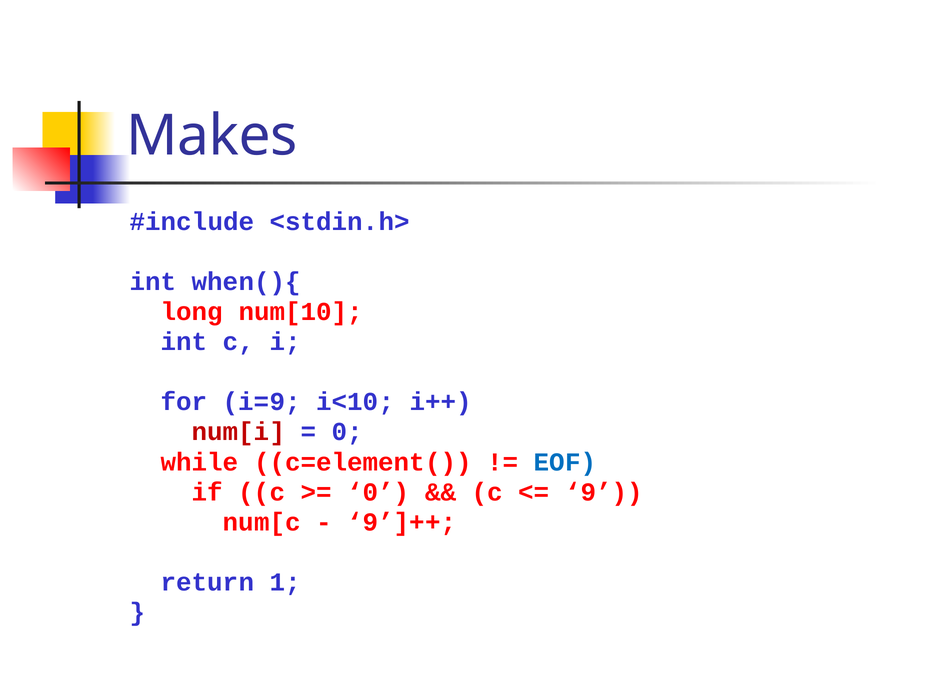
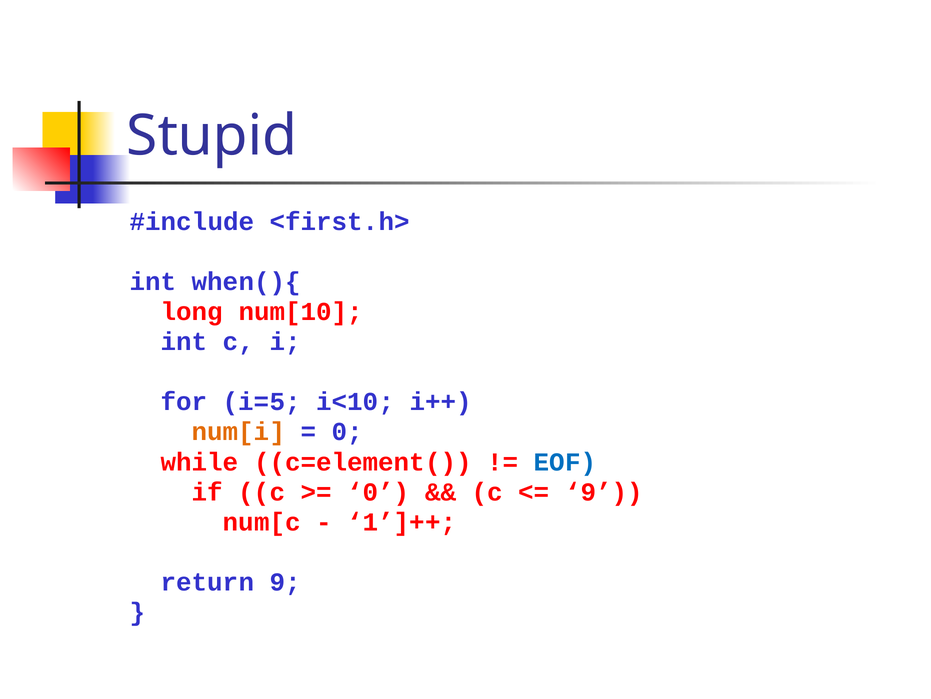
Makes: Makes -> Stupid (212, 136)
<stdin.h>: <stdin.h> -> <first.h> (340, 221)
i=9: i=9 -> i=5 (262, 401)
num[i colour: red -> orange (238, 431)
9’]++: 9’]++ -> 1’]++ (402, 522)
return 1: 1 -> 9 (285, 582)
